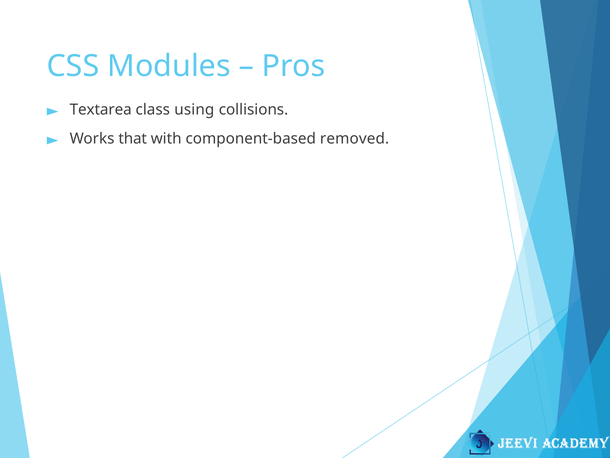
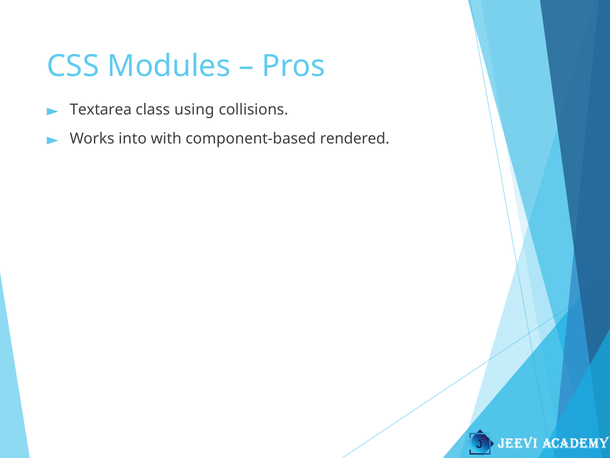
that: that -> into (133, 139)
removed: removed -> rendered (355, 139)
